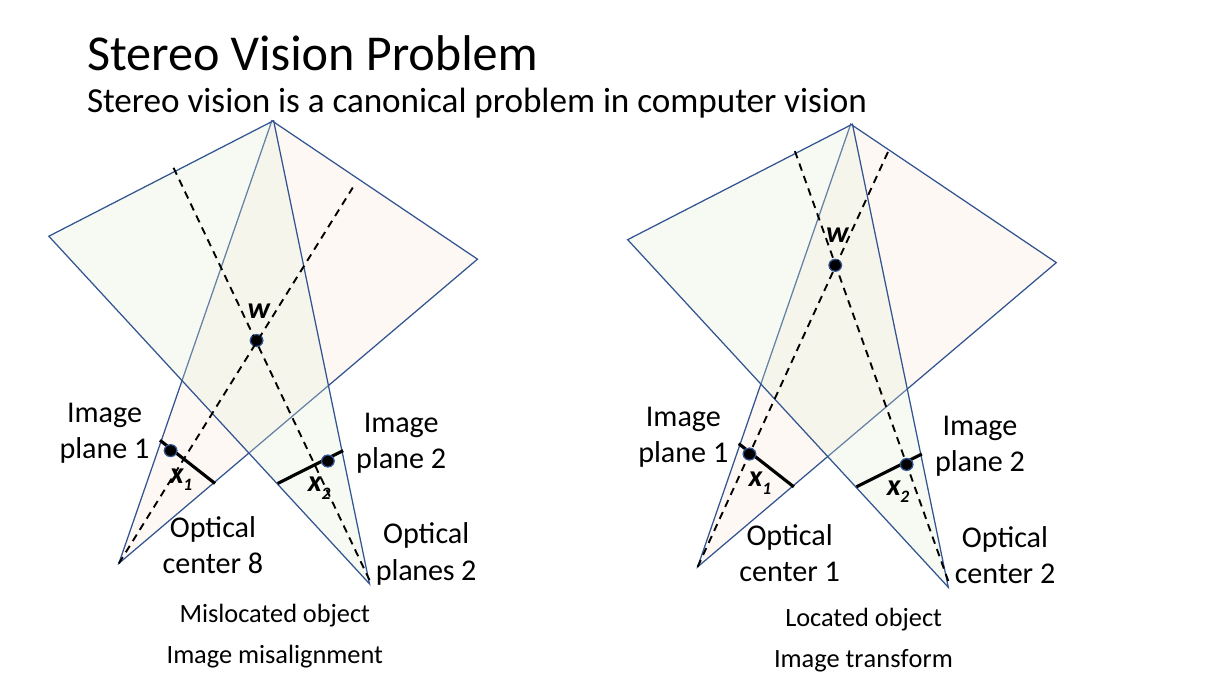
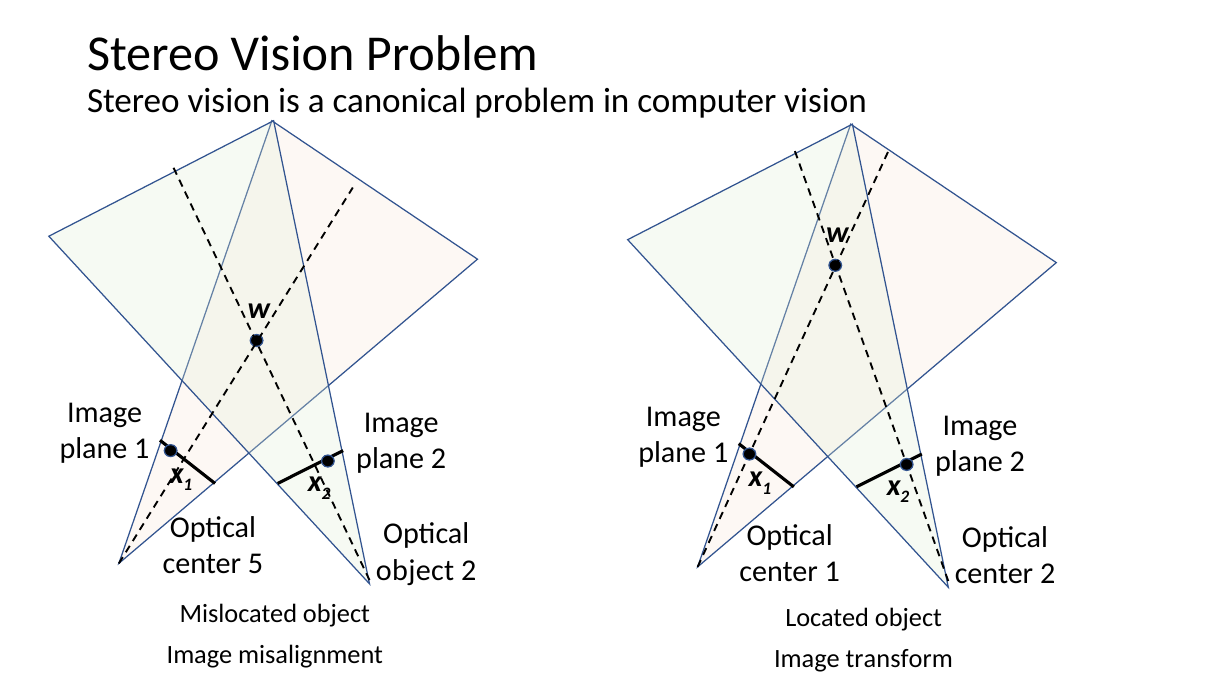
8: 8 -> 5 (256, 564)
planes: planes -> object (415, 570)
